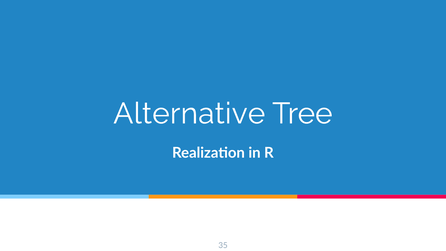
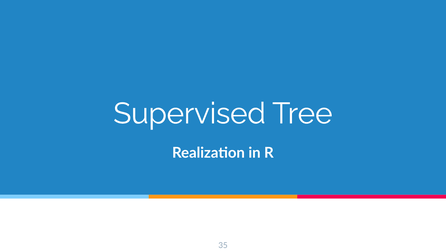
Alternative: Alternative -> Supervised (190, 114)
